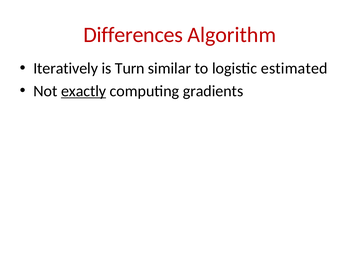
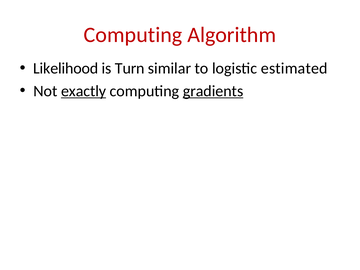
Differences: Differences -> Computing (133, 35)
Iteratively: Iteratively -> Likelihood (66, 68)
gradients underline: none -> present (213, 91)
